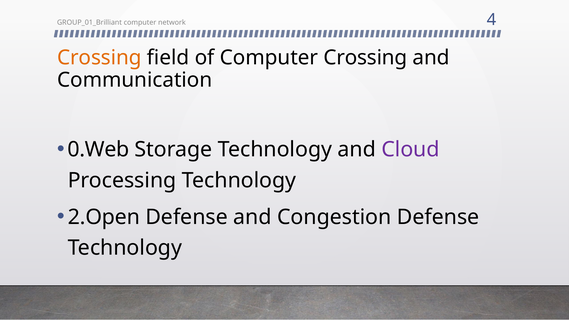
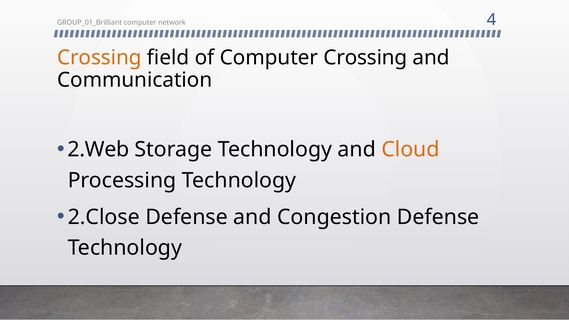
0.Web: 0.Web -> 2.Web (98, 150)
Cloud colour: purple -> orange (410, 150)
2.Open: 2.Open -> 2.Close (104, 217)
